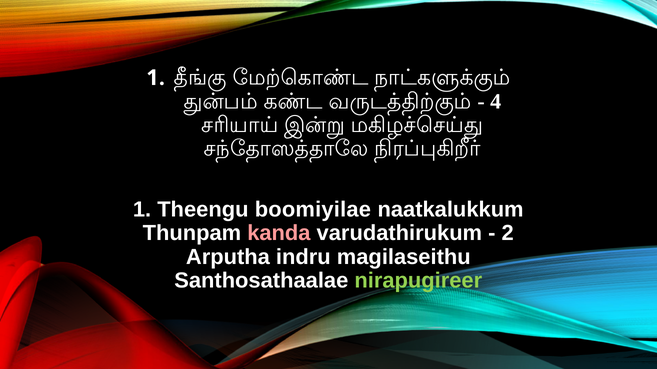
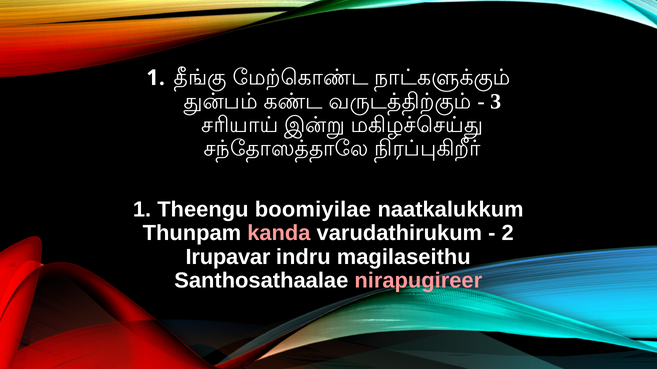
4: 4 -> 3 (496, 102)
Arputha: Arputha -> Irupavar (228, 257)
nirapugireer colour: light green -> pink (418, 281)
